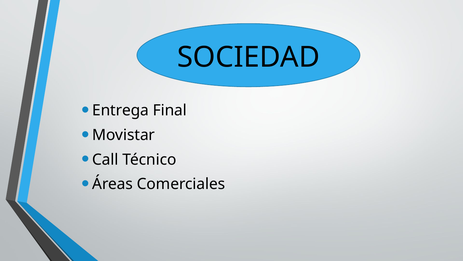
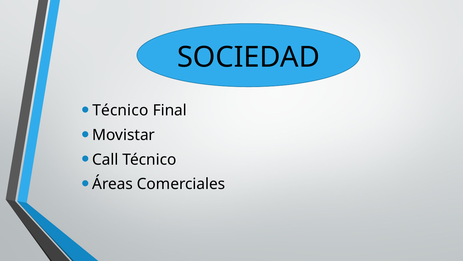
Entrega: Entrega -> Técnico (120, 110)
